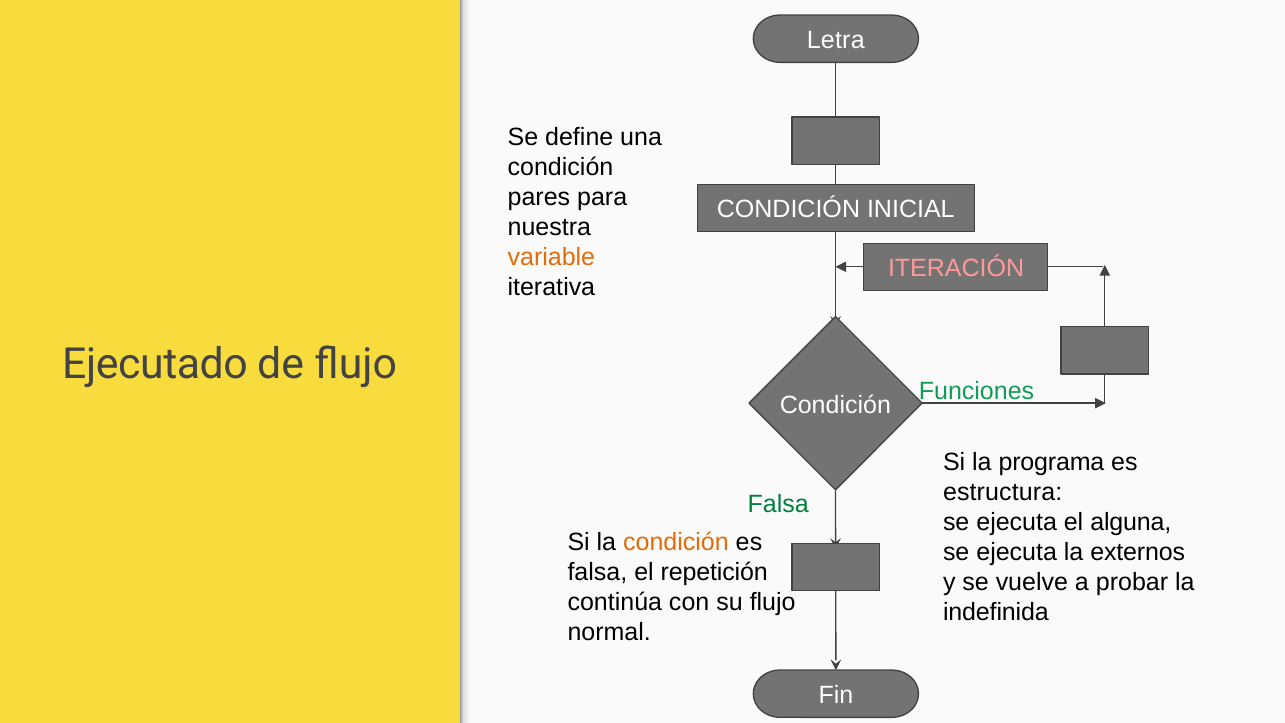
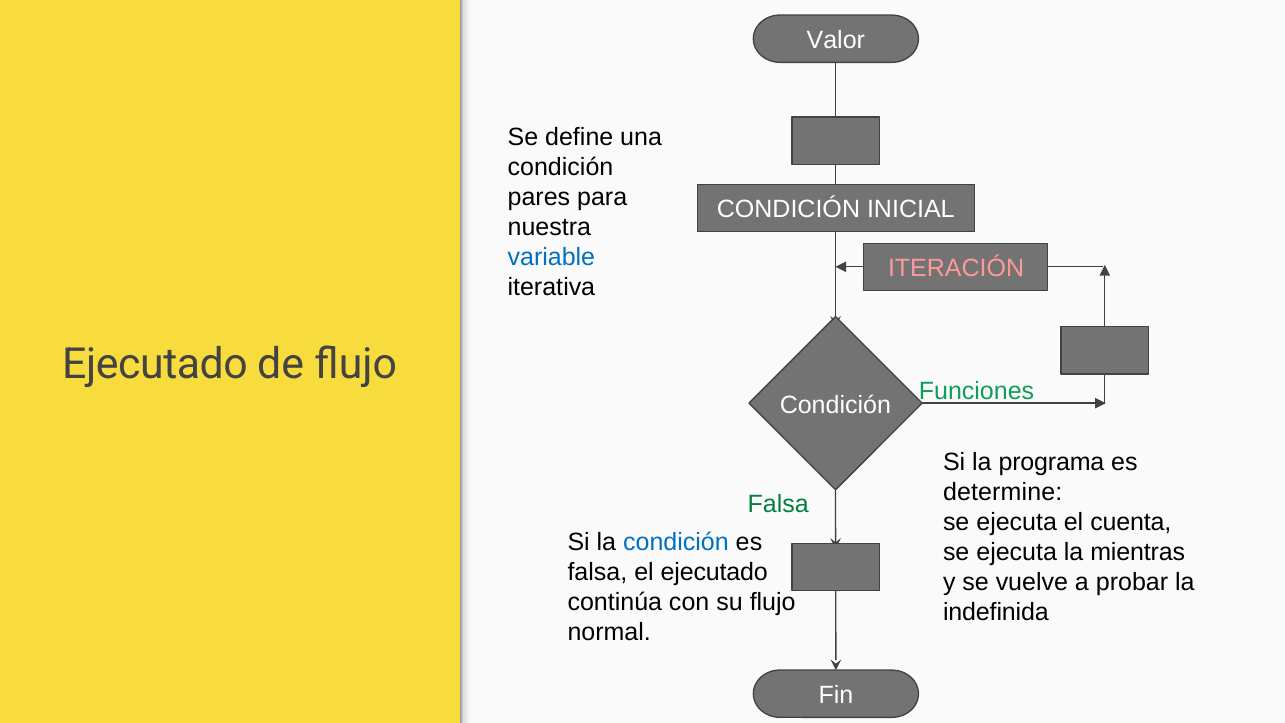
Letra: Letra -> Valor (836, 41)
variable colour: orange -> blue (551, 257)
estructura: estructura -> determine (1003, 492)
alguna: alguna -> cuenta (1131, 522)
condición colour: orange -> blue (676, 542)
externos: externos -> mientras (1138, 552)
el repetición: repetición -> ejecutado (714, 572)
